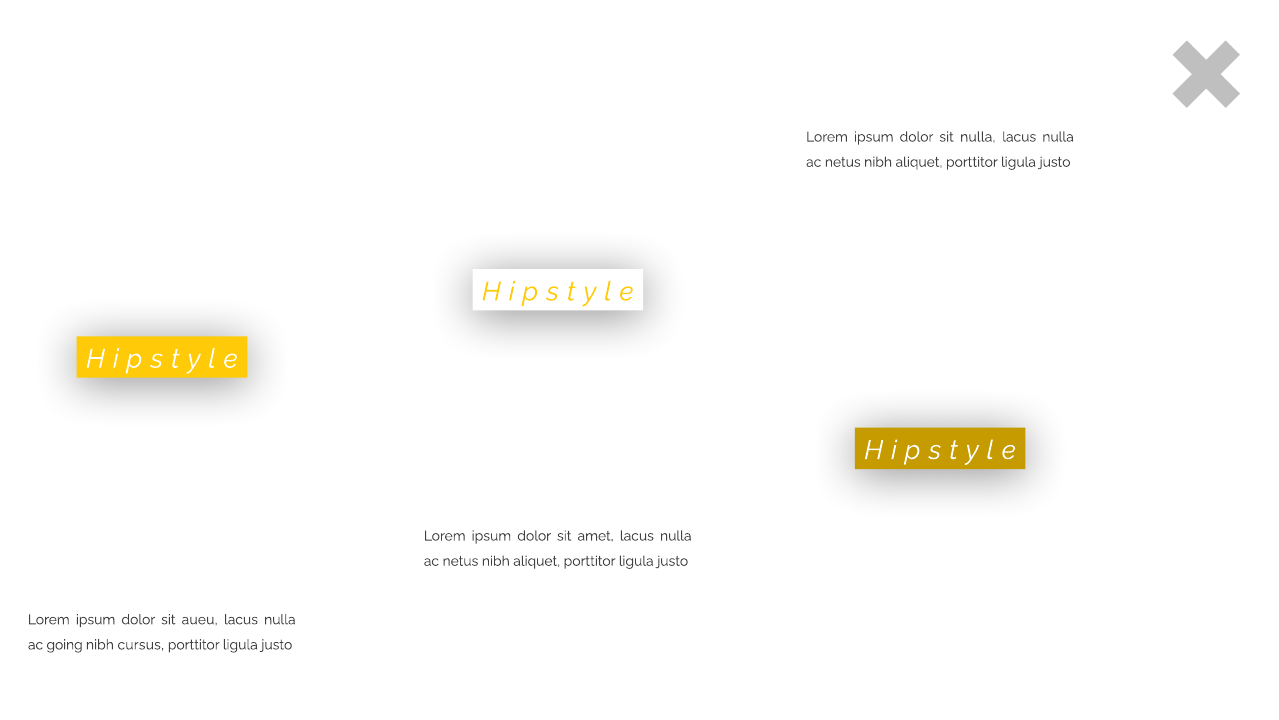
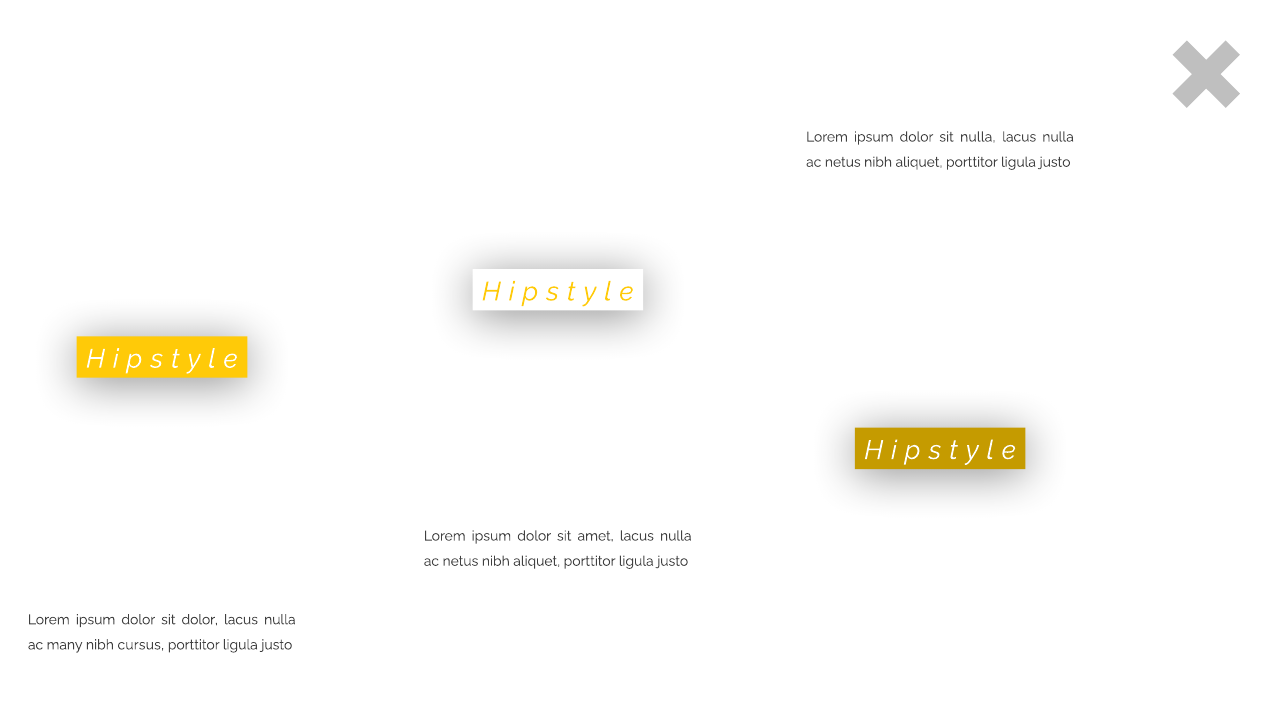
sit aueu: aueu -> dolor (200, 619)
going: going -> many (65, 644)
